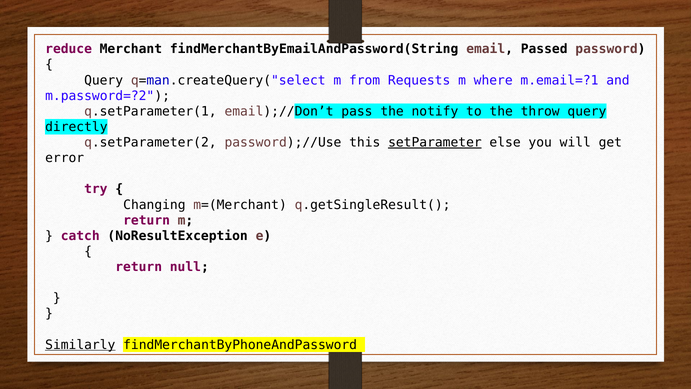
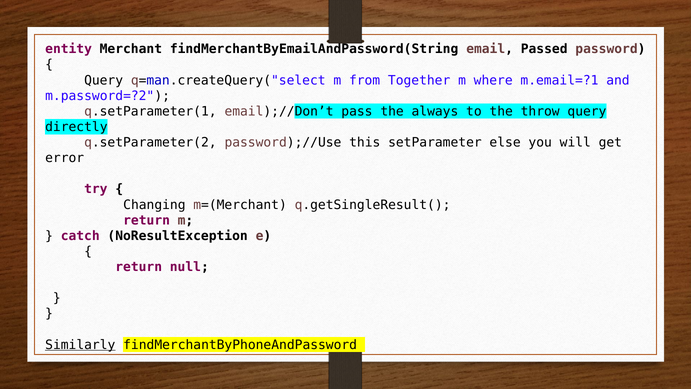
reduce: reduce -> entity (69, 49)
Requests: Requests -> Together (419, 80)
notify: notify -> always (435, 111)
setParameter underline: present -> none (435, 142)
